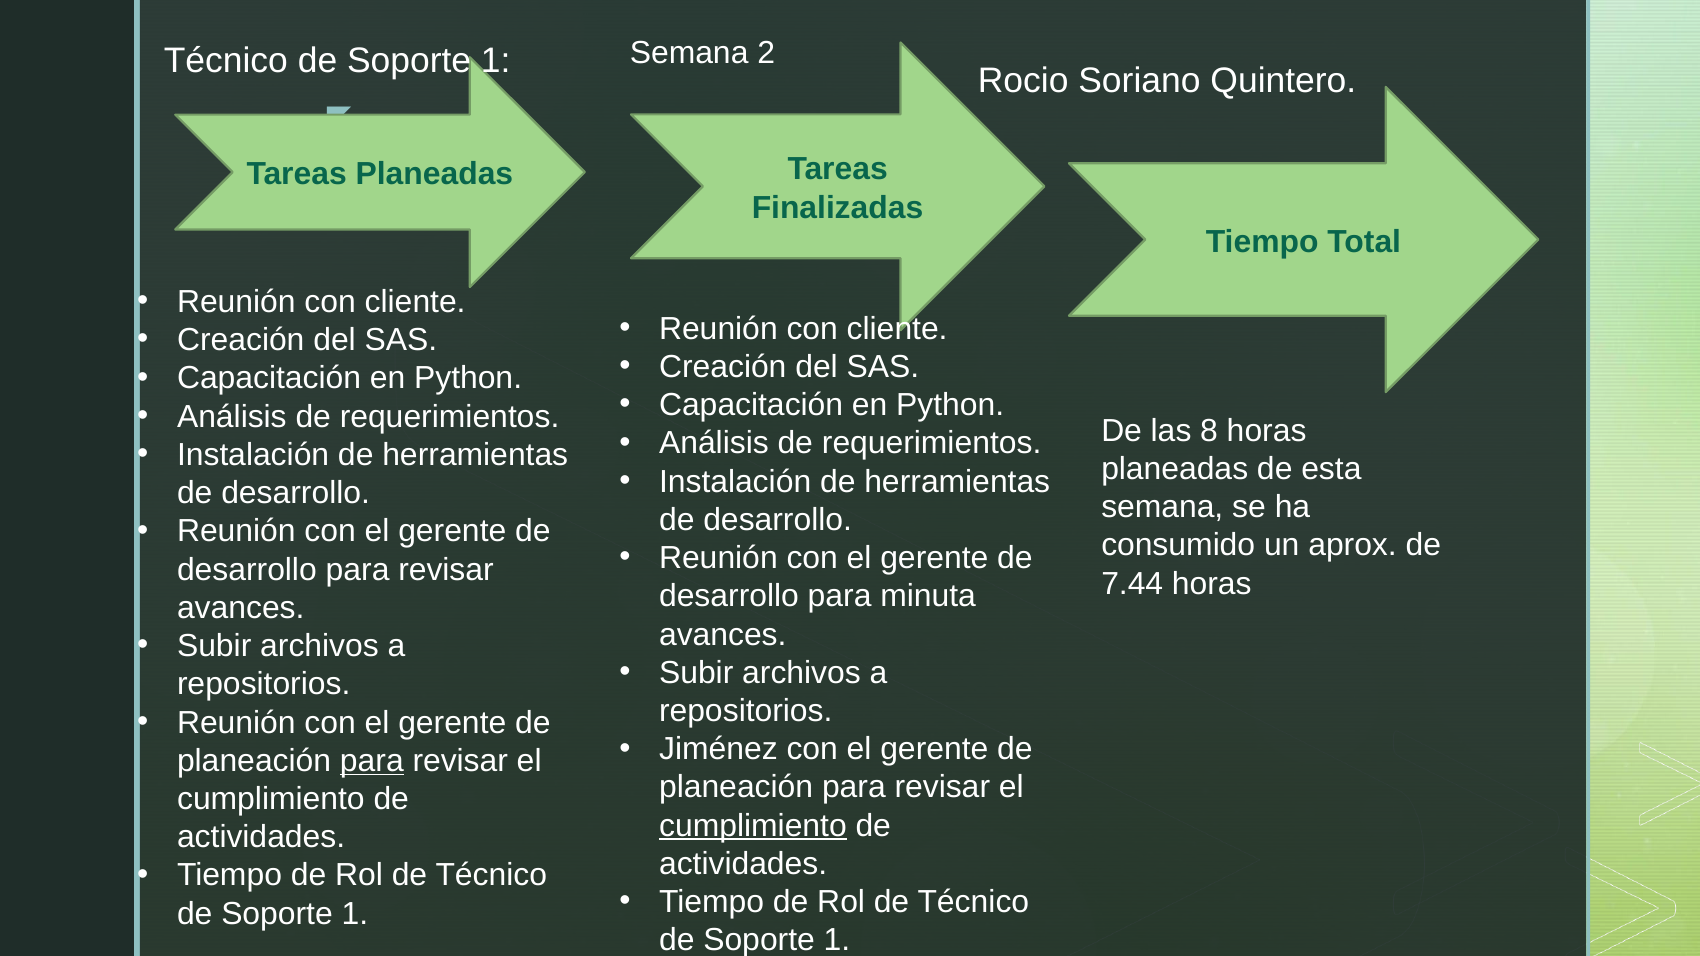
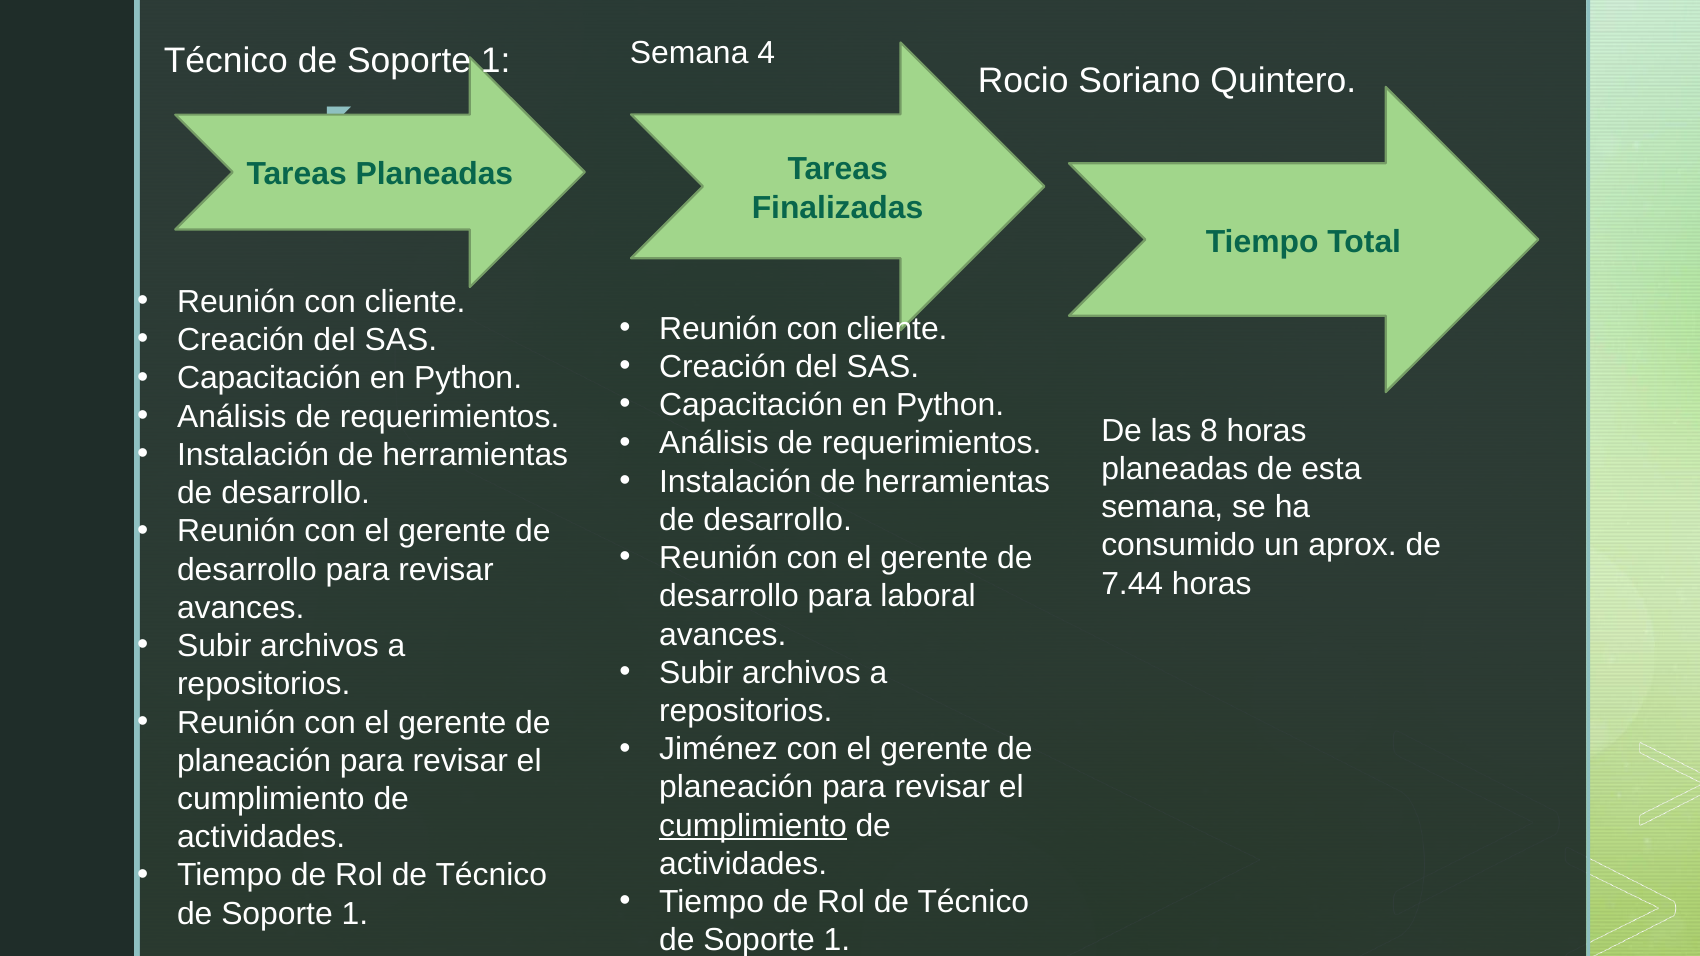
2: 2 -> 4 (766, 53)
minuta: minuta -> laboral (928, 596)
para underline: present -> none (372, 761)
